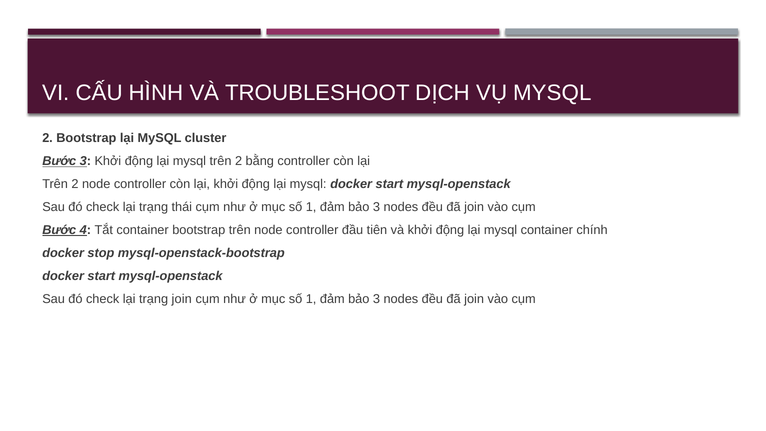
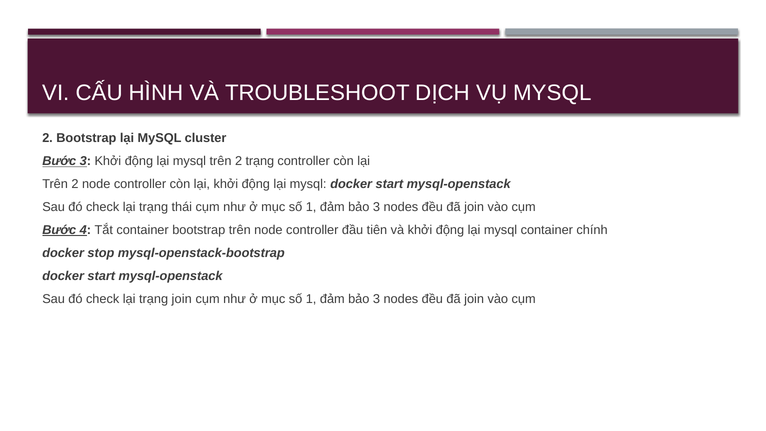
2 bằng: bằng -> trạng (260, 161)
